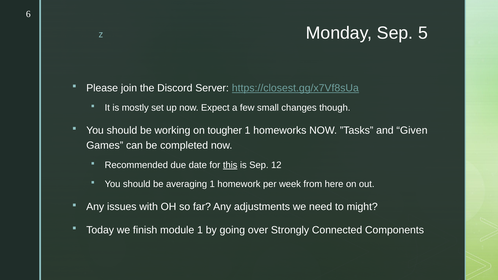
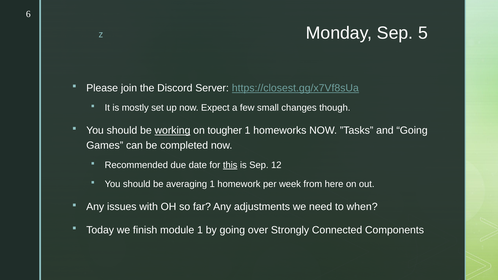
working underline: none -> present (172, 130)
and Given: Given -> Going (412, 130)
might: might -> when (362, 207)
